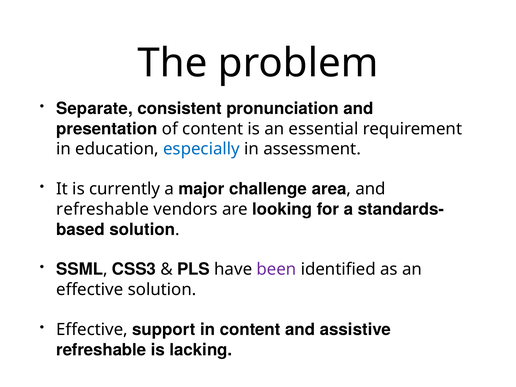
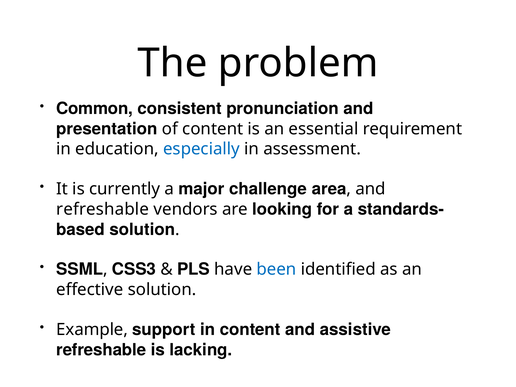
Separate: Separate -> Common (95, 109)
been colour: purple -> blue (276, 269)
Effective: Effective -> Example (92, 330)
